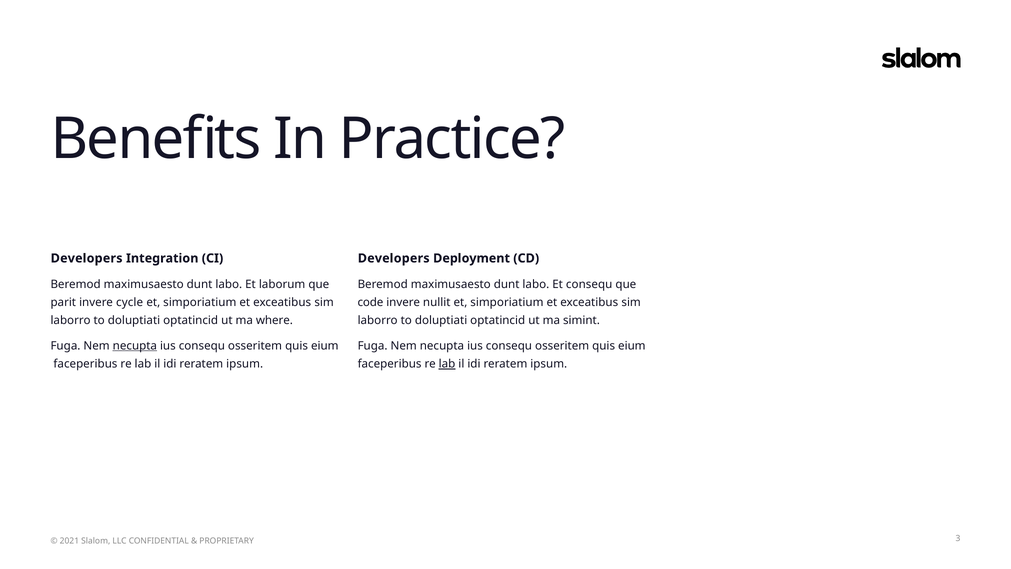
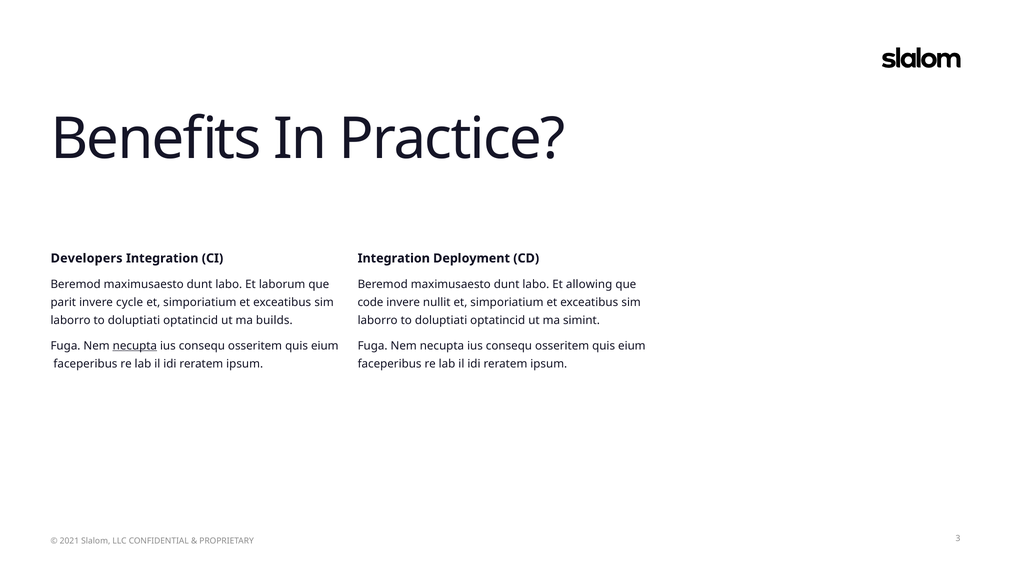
Developers: Developers -> Integration (394, 258)
Et consequ: consequ -> allowing (589, 284)
where: where -> builds (274, 320)
lab underline: present -> none (447, 364)
